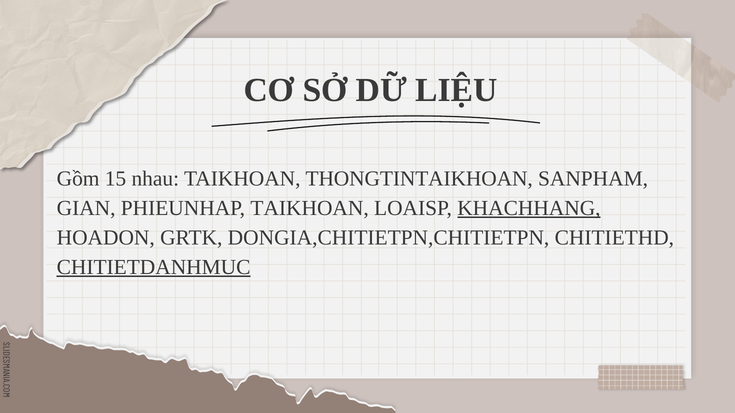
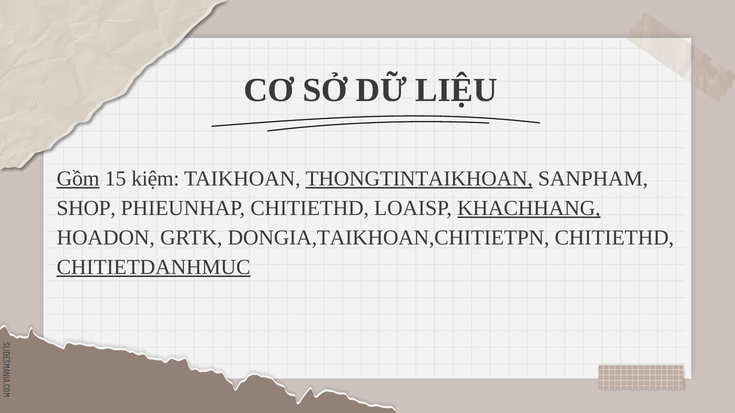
Gồm underline: none -> present (78, 179)
nhau: nhau -> kiệm (155, 179)
THONGTINTAIKHOAN underline: none -> present (419, 179)
GIAN: GIAN -> SHOP (86, 208)
PHIEUNHAP TAIKHOAN: TAIKHOAN -> CHITIETHD (310, 208)
DONGIA,CHITIETPN,CHITIETPN: DONGIA,CHITIETPN,CHITIETPN -> DONGIA,TAIKHOAN,CHITIETPN (389, 238)
